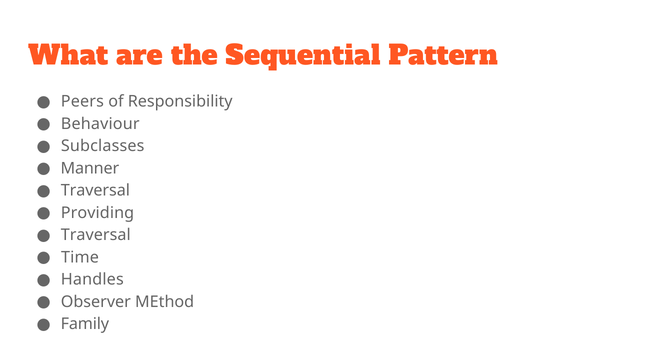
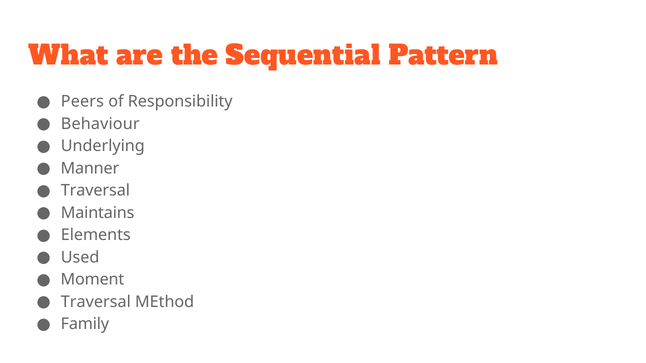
Subclasses: Subclasses -> Underlying (103, 146)
Providing: Providing -> Maintains (98, 213)
Traversal: Traversal -> Elements (96, 235)
Time: Time -> Used (80, 258)
Handles: Handles -> Moment (92, 280)
Observer: Observer -> Traversal (96, 302)
